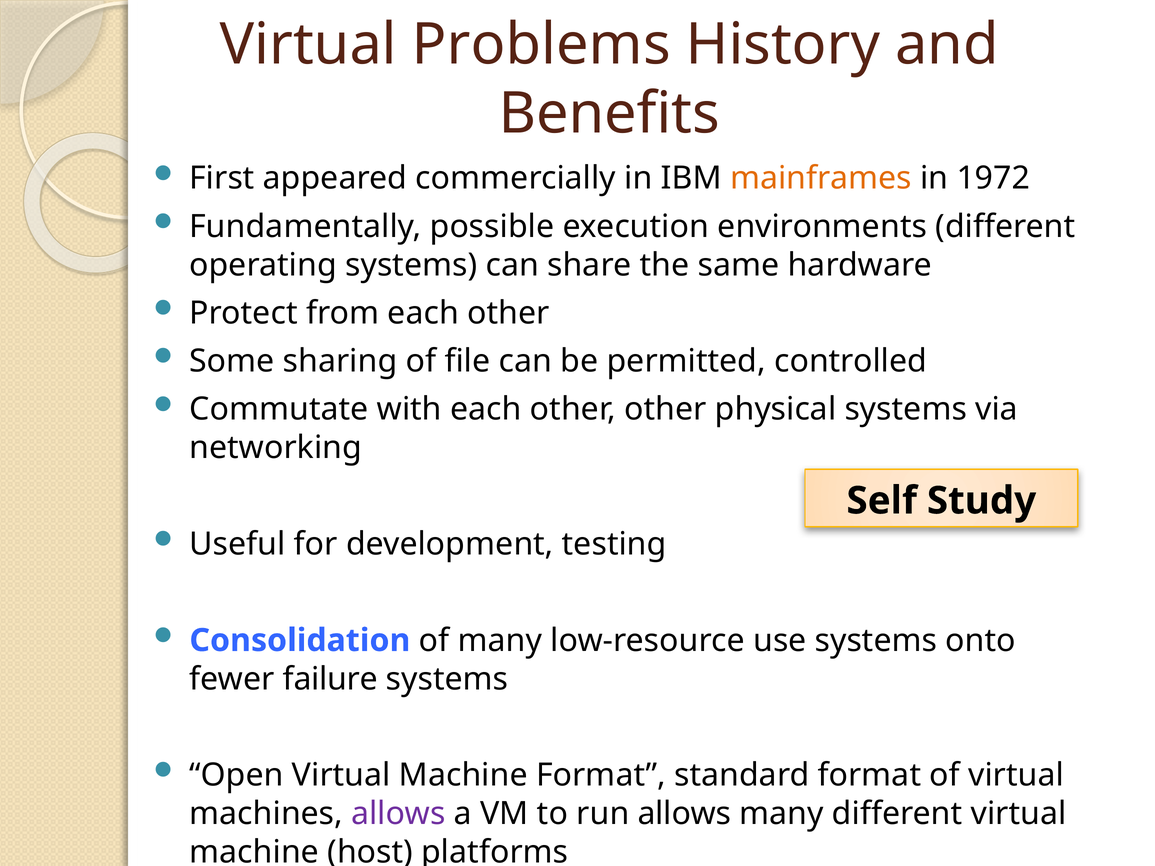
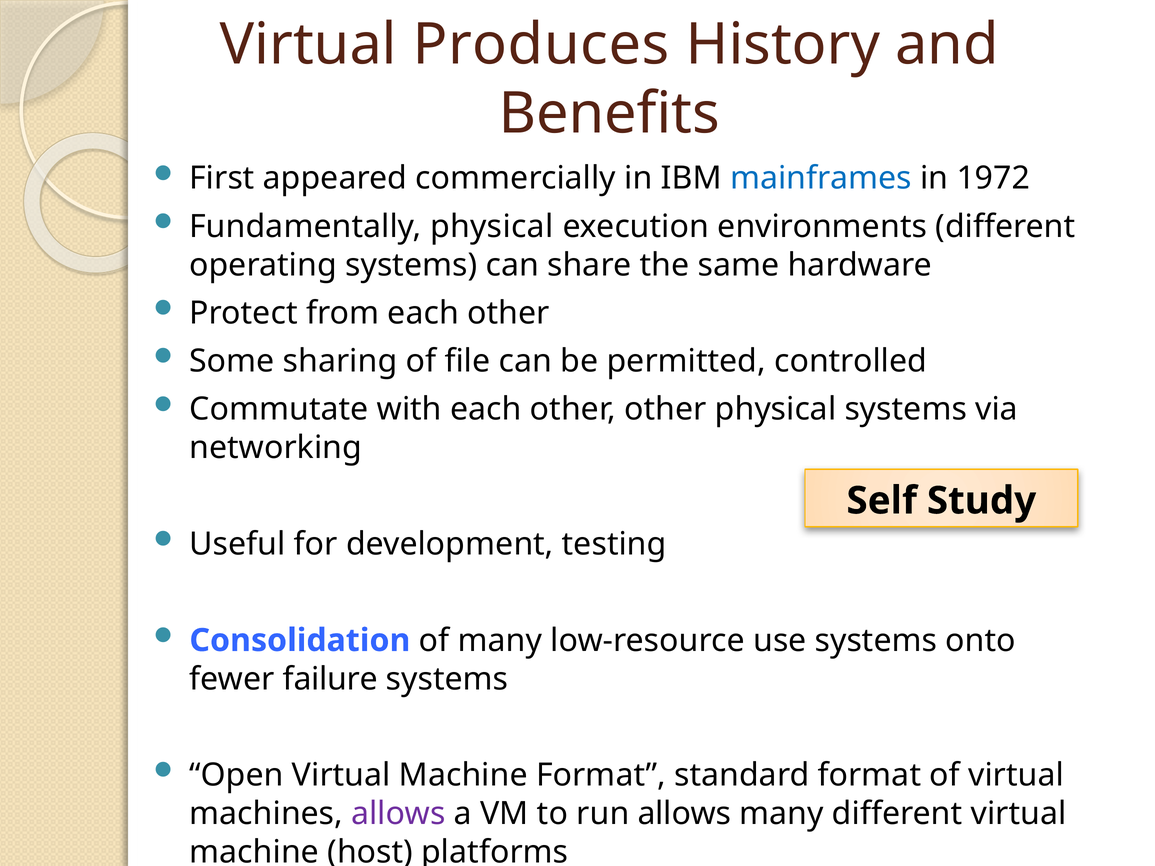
Problems: Problems -> Produces (541, 44)
mainframes colour: orange -> blue (821, 178)
Fundamentally possible: possible -> physical (492, 226)
